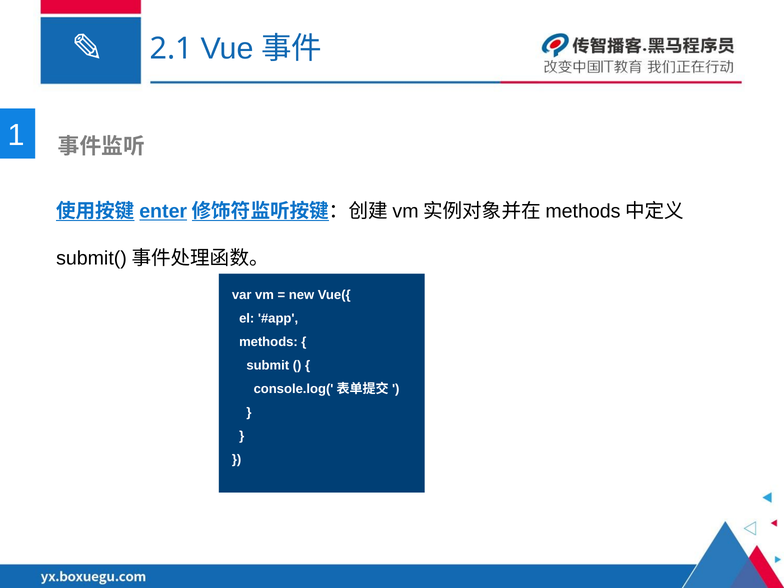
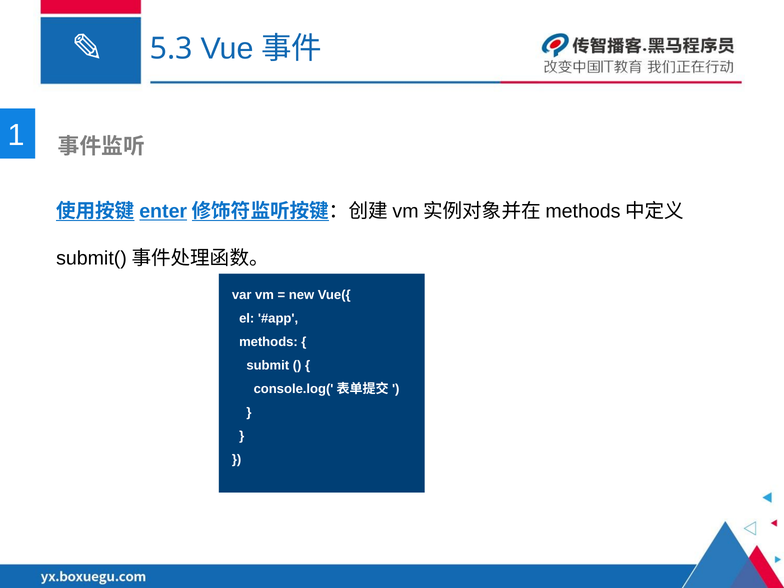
2.1: 2.1 -> 5.3 (171, 49)
